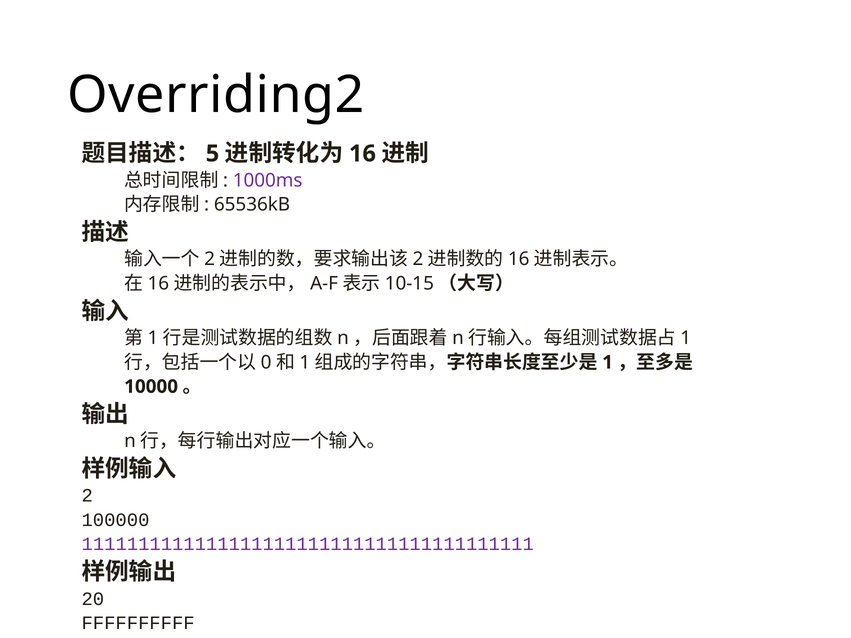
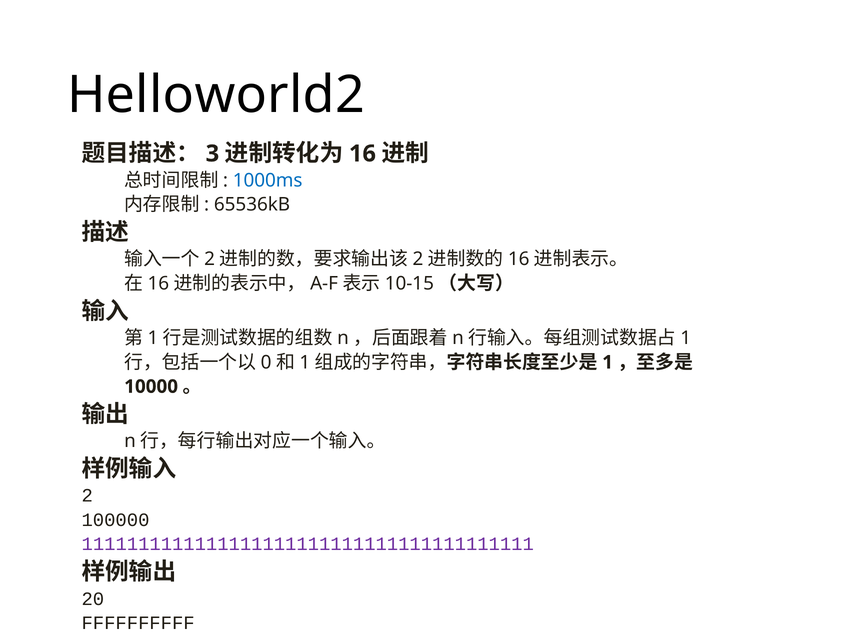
Overriding2: Overriding2 -> Helloworld2 (216, 95)
5: 5 -> 3 (212, 154)
1000ms colour: purple -> blue (268, 180)
